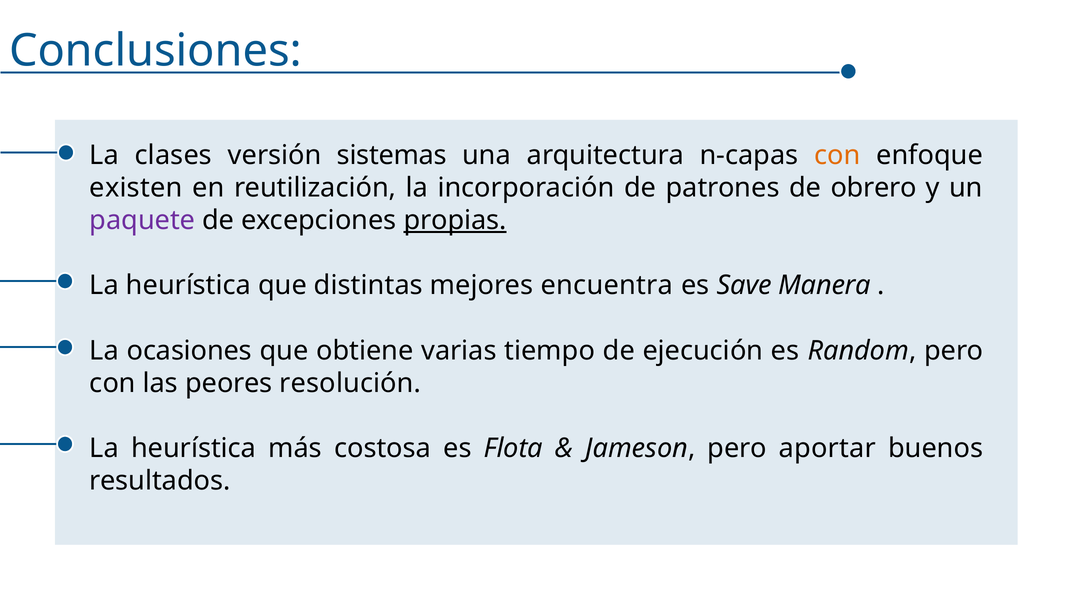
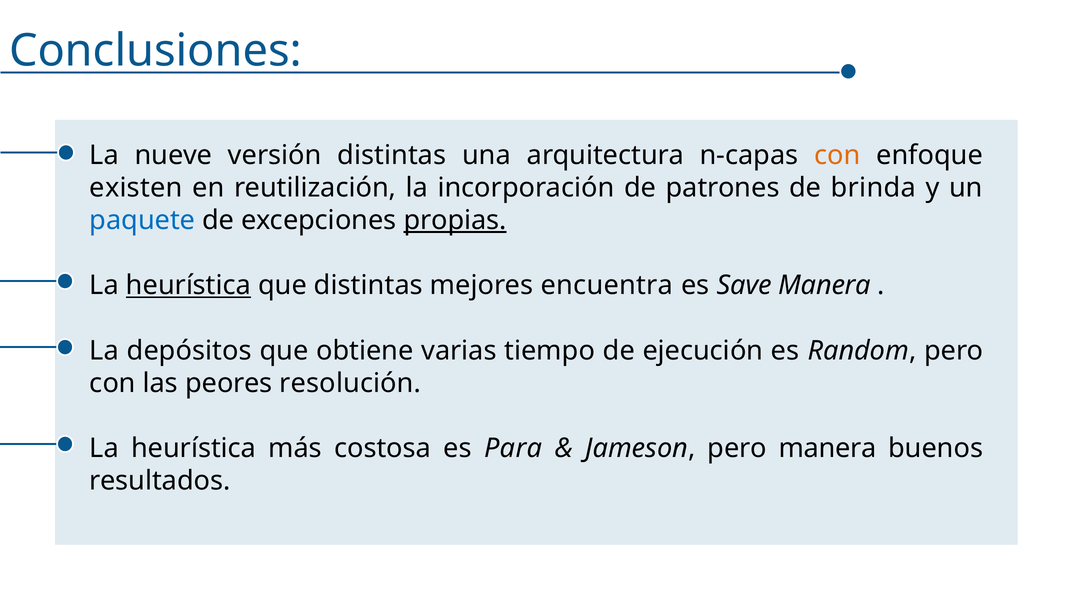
clases: clases -> nueve (174, 155)
versión sistemas: sistemas -> distintas (392, 155)
obrero: obrero -> brinda (873, 188)
paquete colour: purple -> blue (142, 220)
heurística underline: none -> present (189, 285)
ocasiones: ocasiones -> depósitos (189, 351)
Flota: Flota -> Para (513, 448)
pero aportar: aportar -> manera (828, 448)
